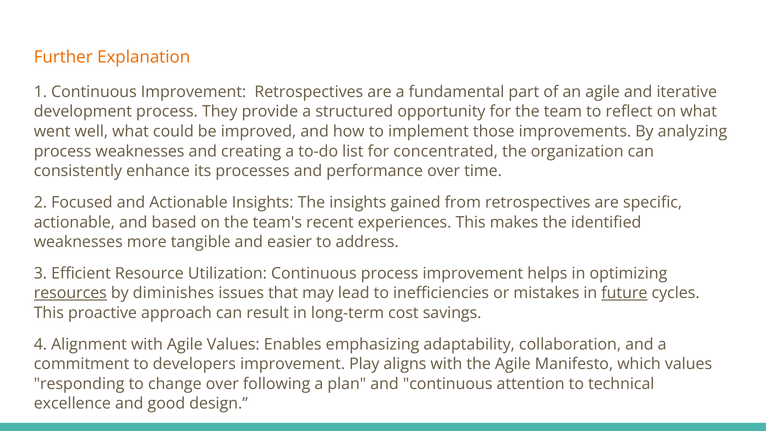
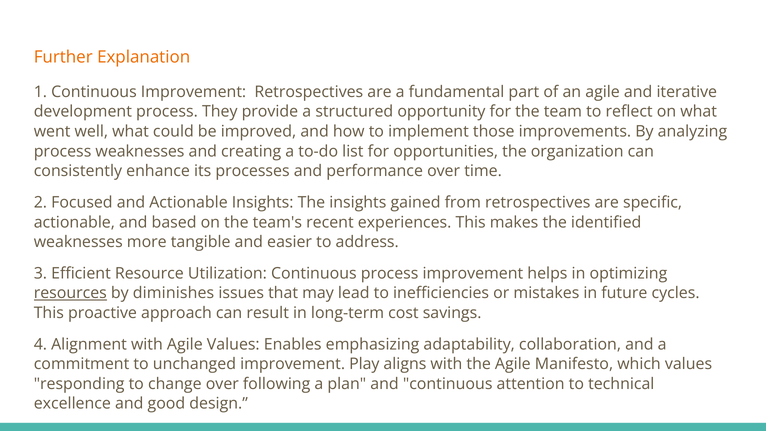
concentrated: concentrated -> opportunities (446, 151)
future underline: present -> none (624, 293)
developers: developers -> unchanged (194, 364)
